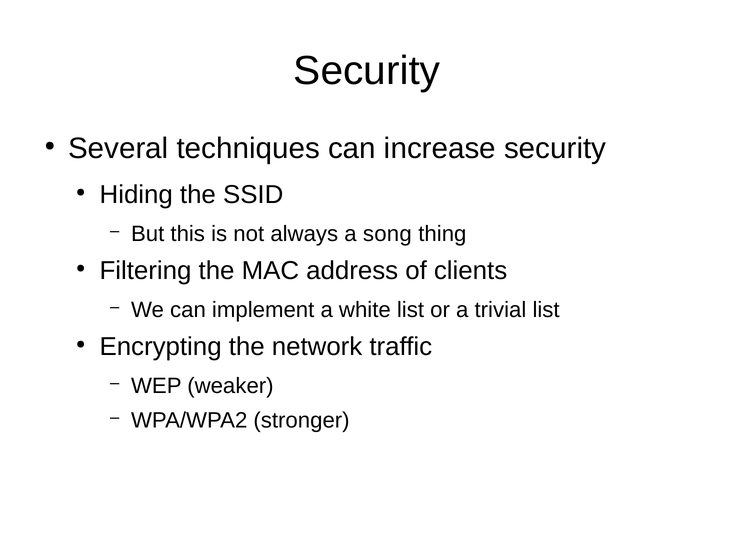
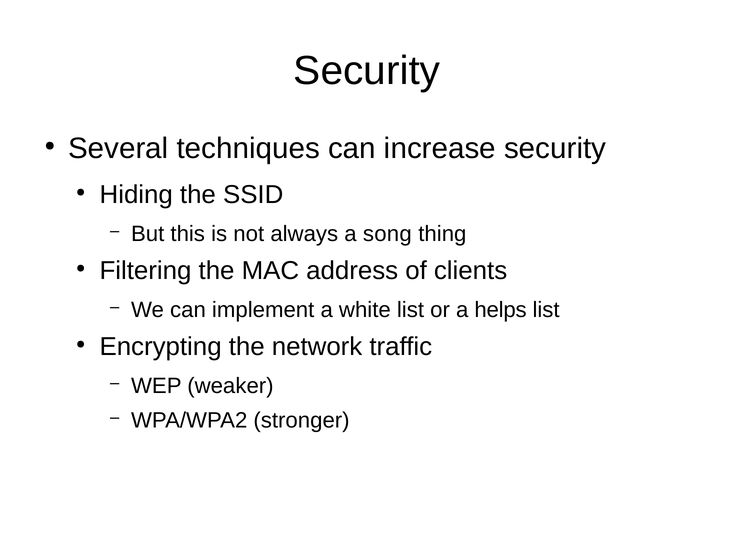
trivial: trivial -> helps (501, 310)
